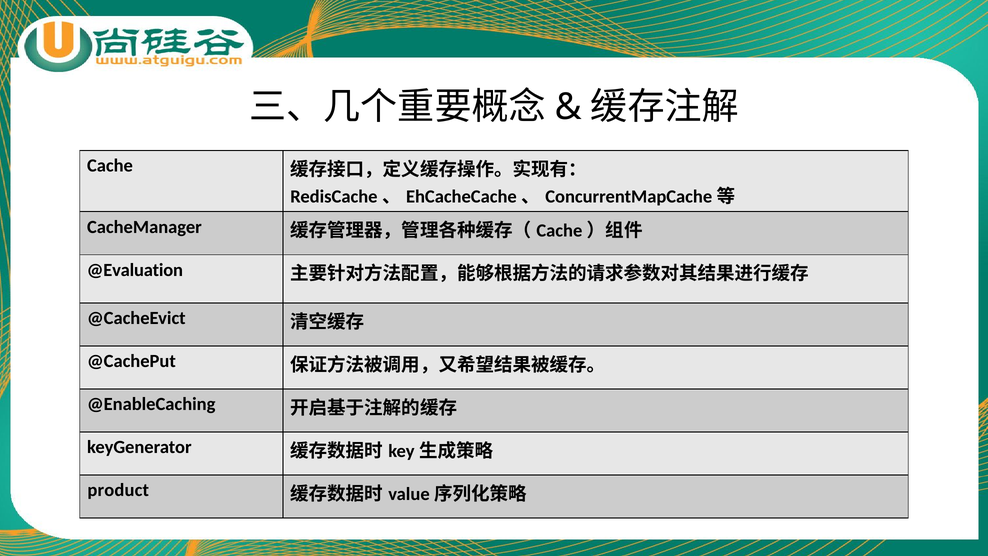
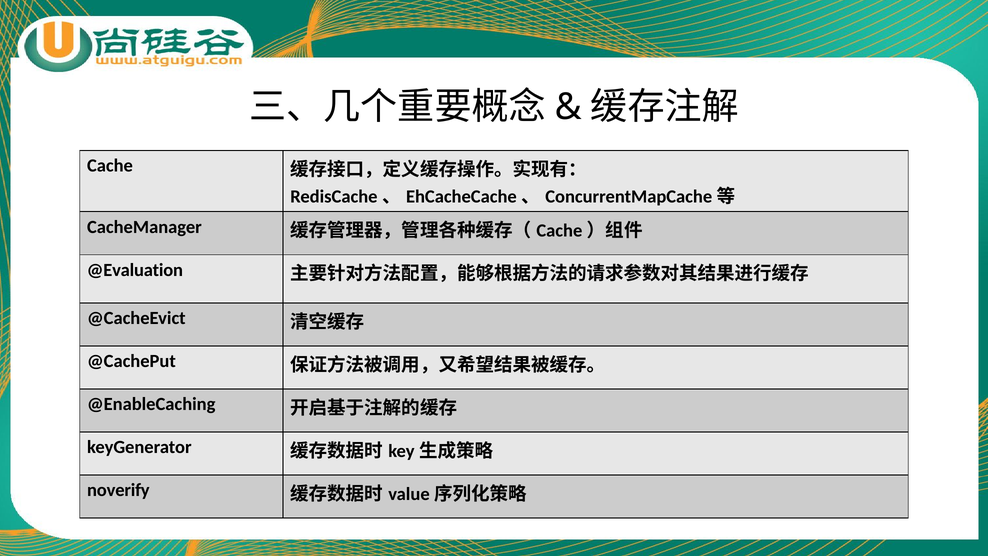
product: product -> noverify (118, 490)
